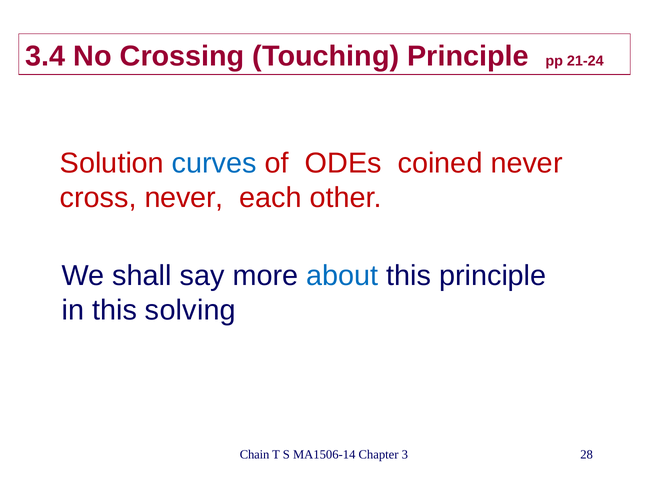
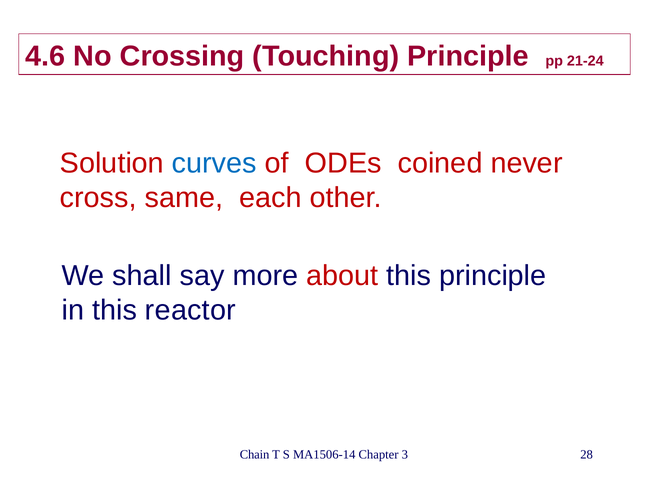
3.4: 3.4 -> 4.6 (45, 56)
cross never: never -> same (184, 198)
about colour: blue -> red (342, 276)
solving: solving -> reactor (190, 310)
